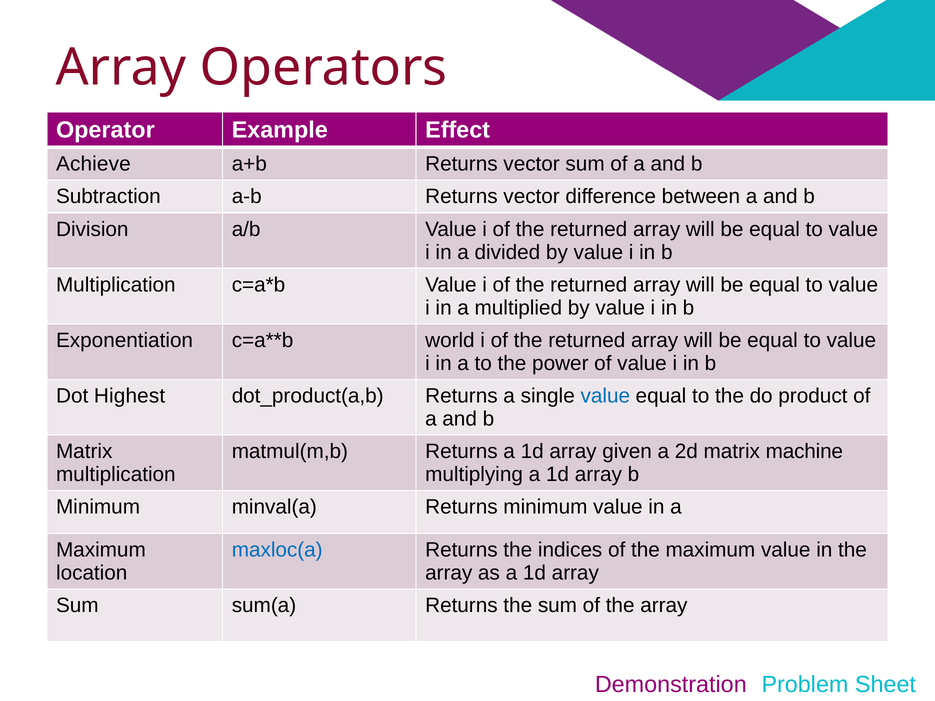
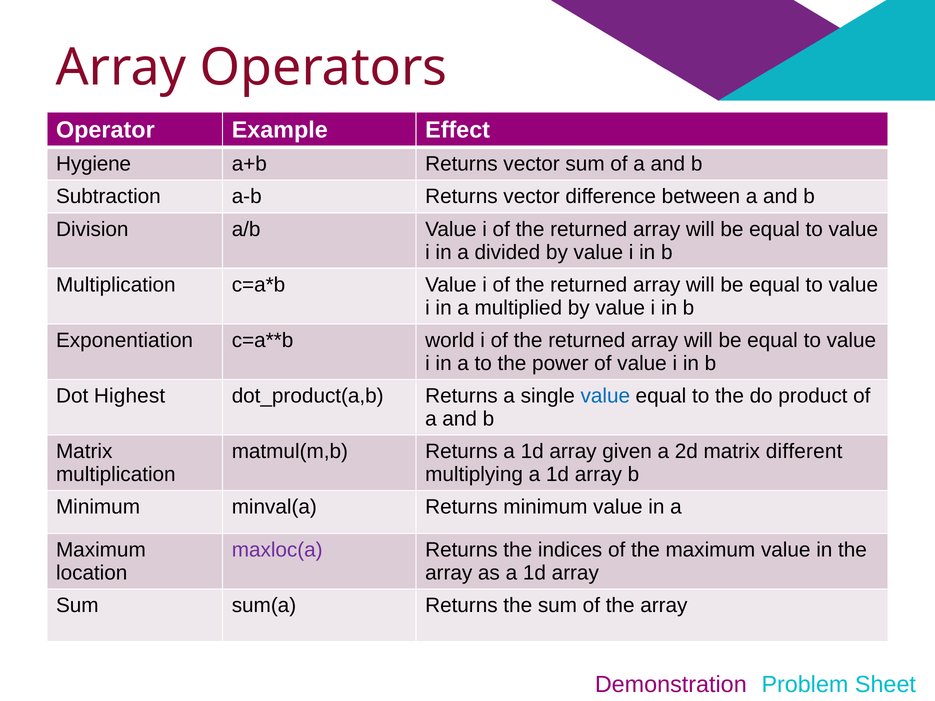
Achieve: Achieve -> Hygiene (94, 164)
machine: machine -> different (804, 452)
maxloc(a colour: blue -> purple (277, 550)
